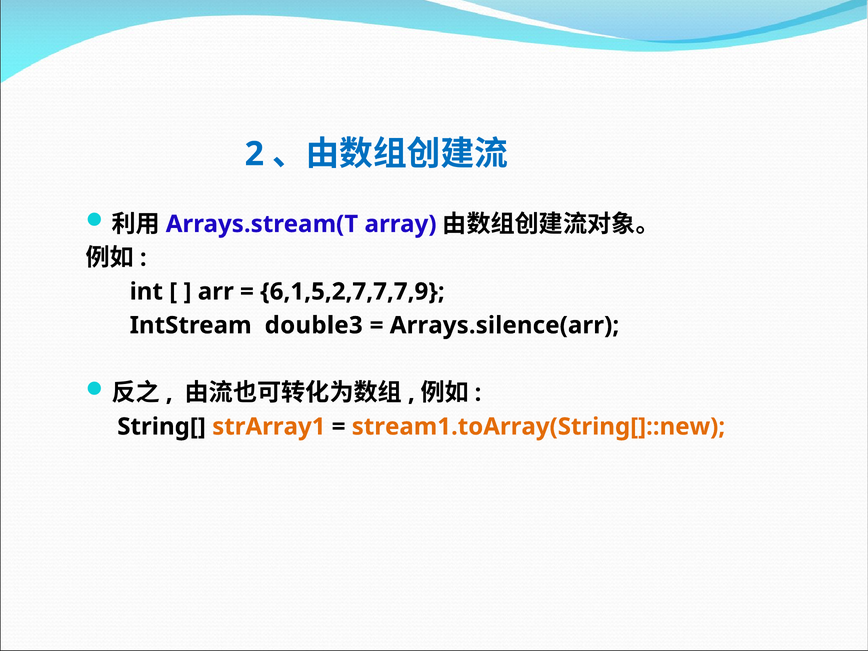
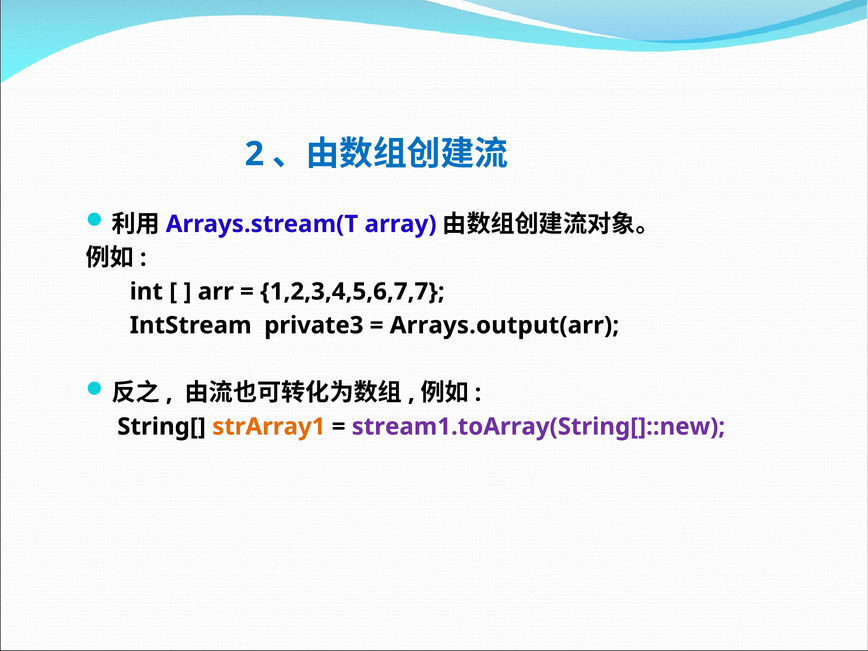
6,1,5,2,7,7,7,9: 6,1,5,2,7,7,7,9 -> 1,2,3,4,5,6,7,7 (352, 292)
double3: double3 -> private3 (314, 325)
Arrays.silence(arr: Arrays.silence(arr -> Arrays.output(arr (504, 325)
stream1.toArray(String[]::new colour: orange -> purple (538, 427)
